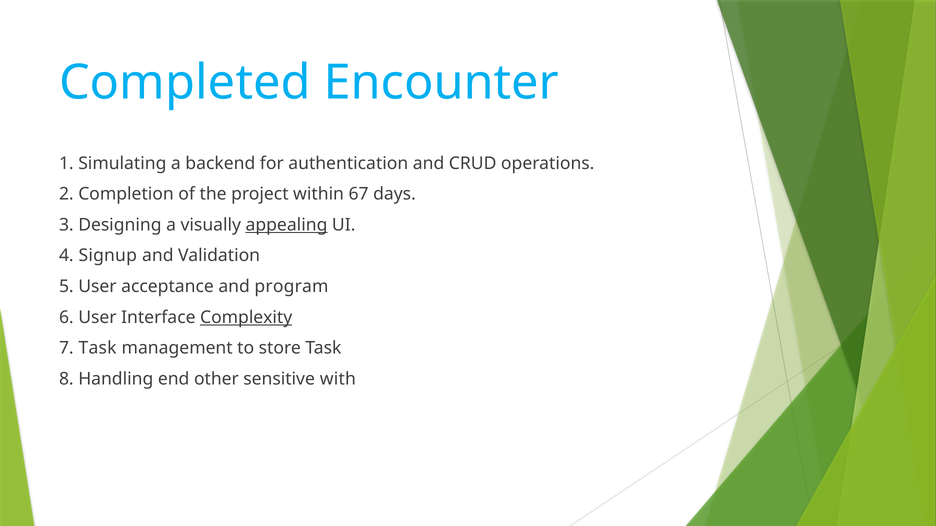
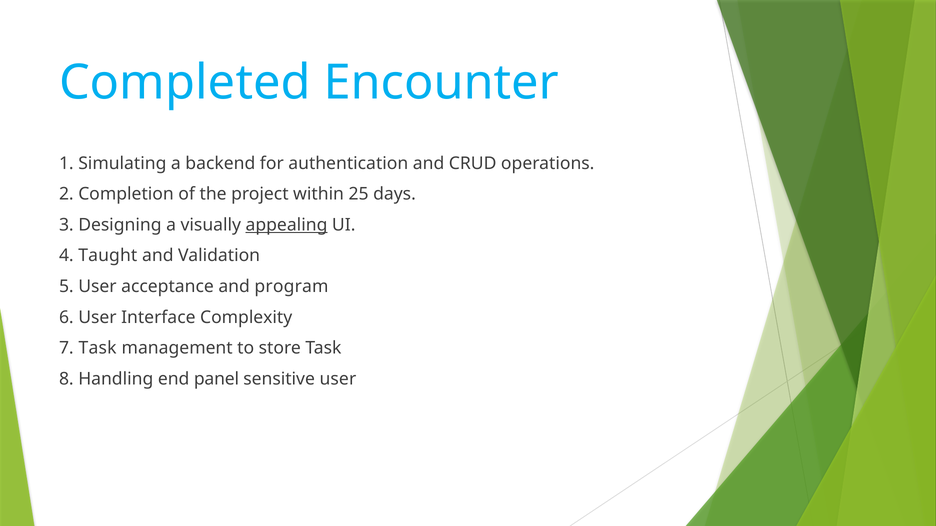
67: 67 -> 25 (359, 194)
Signup: Signup -> Taught (108, 256)
Complexity underline: present -> none (246, 318)
other: other -> panel (216, 379)
sensitive with: with -> user (338, 379)
